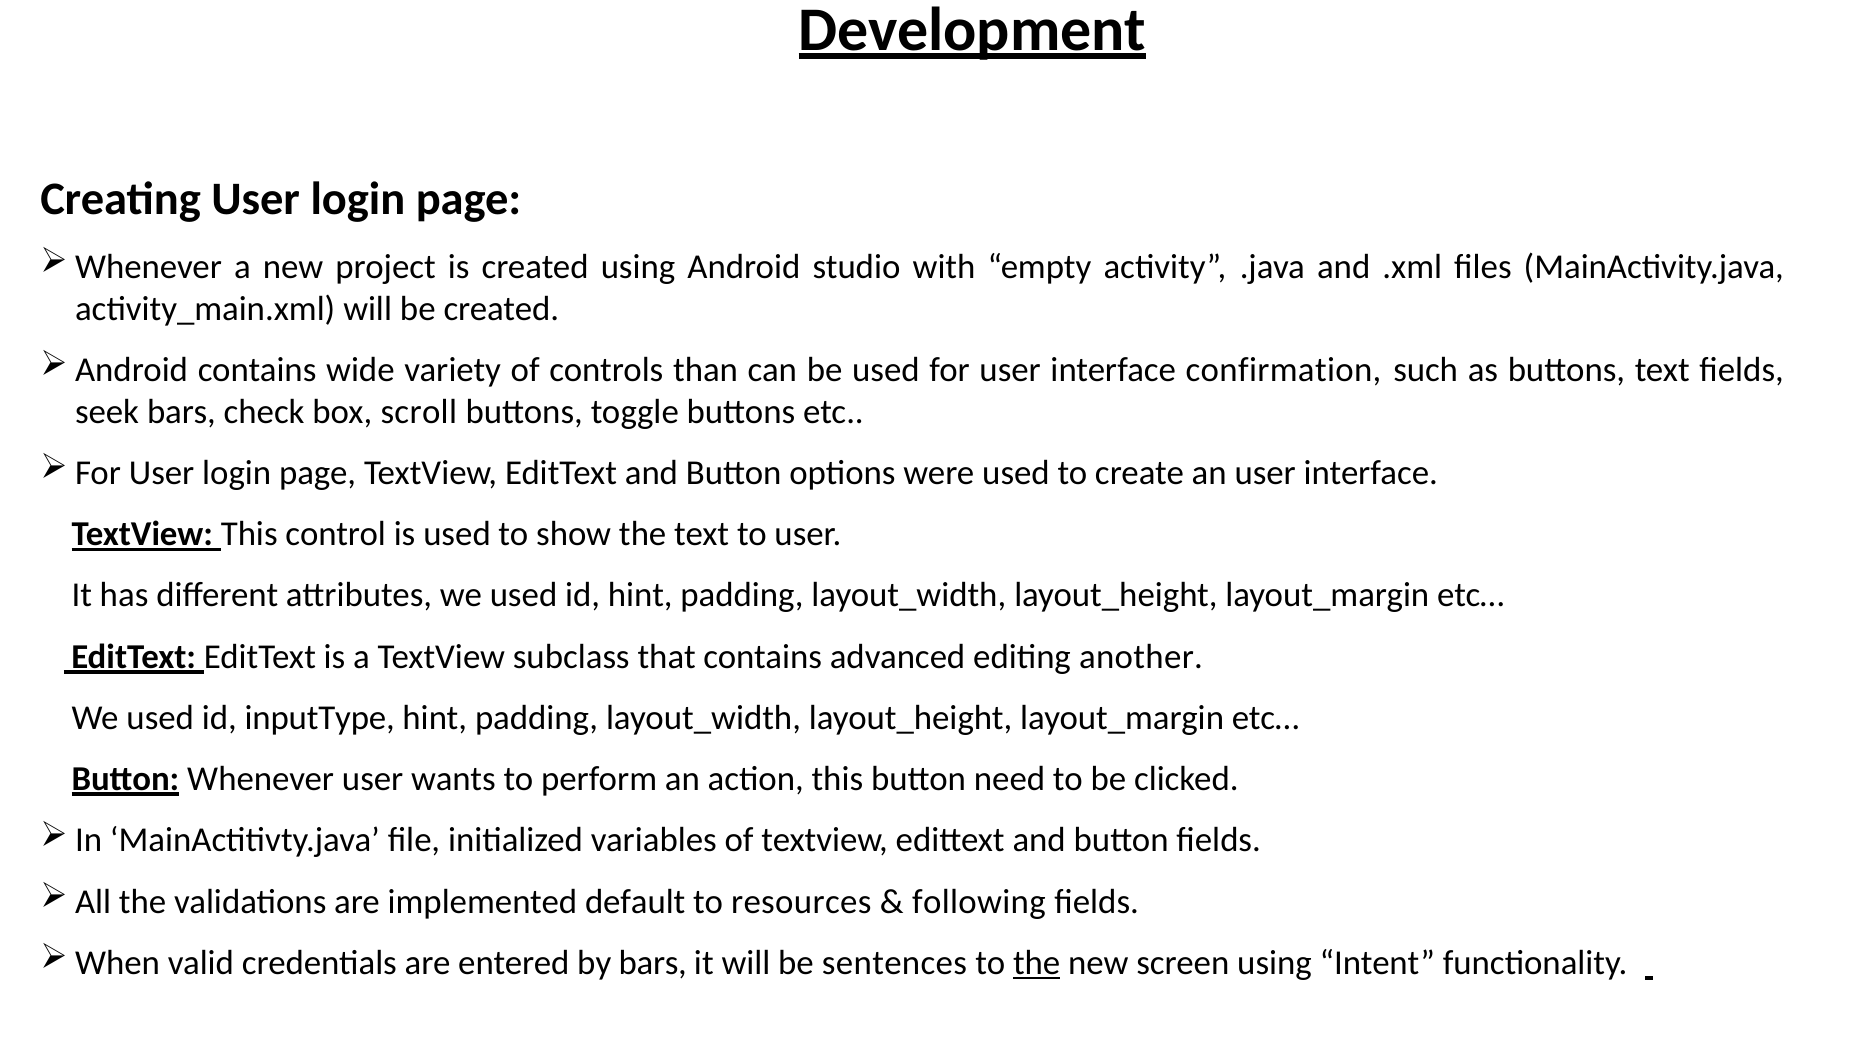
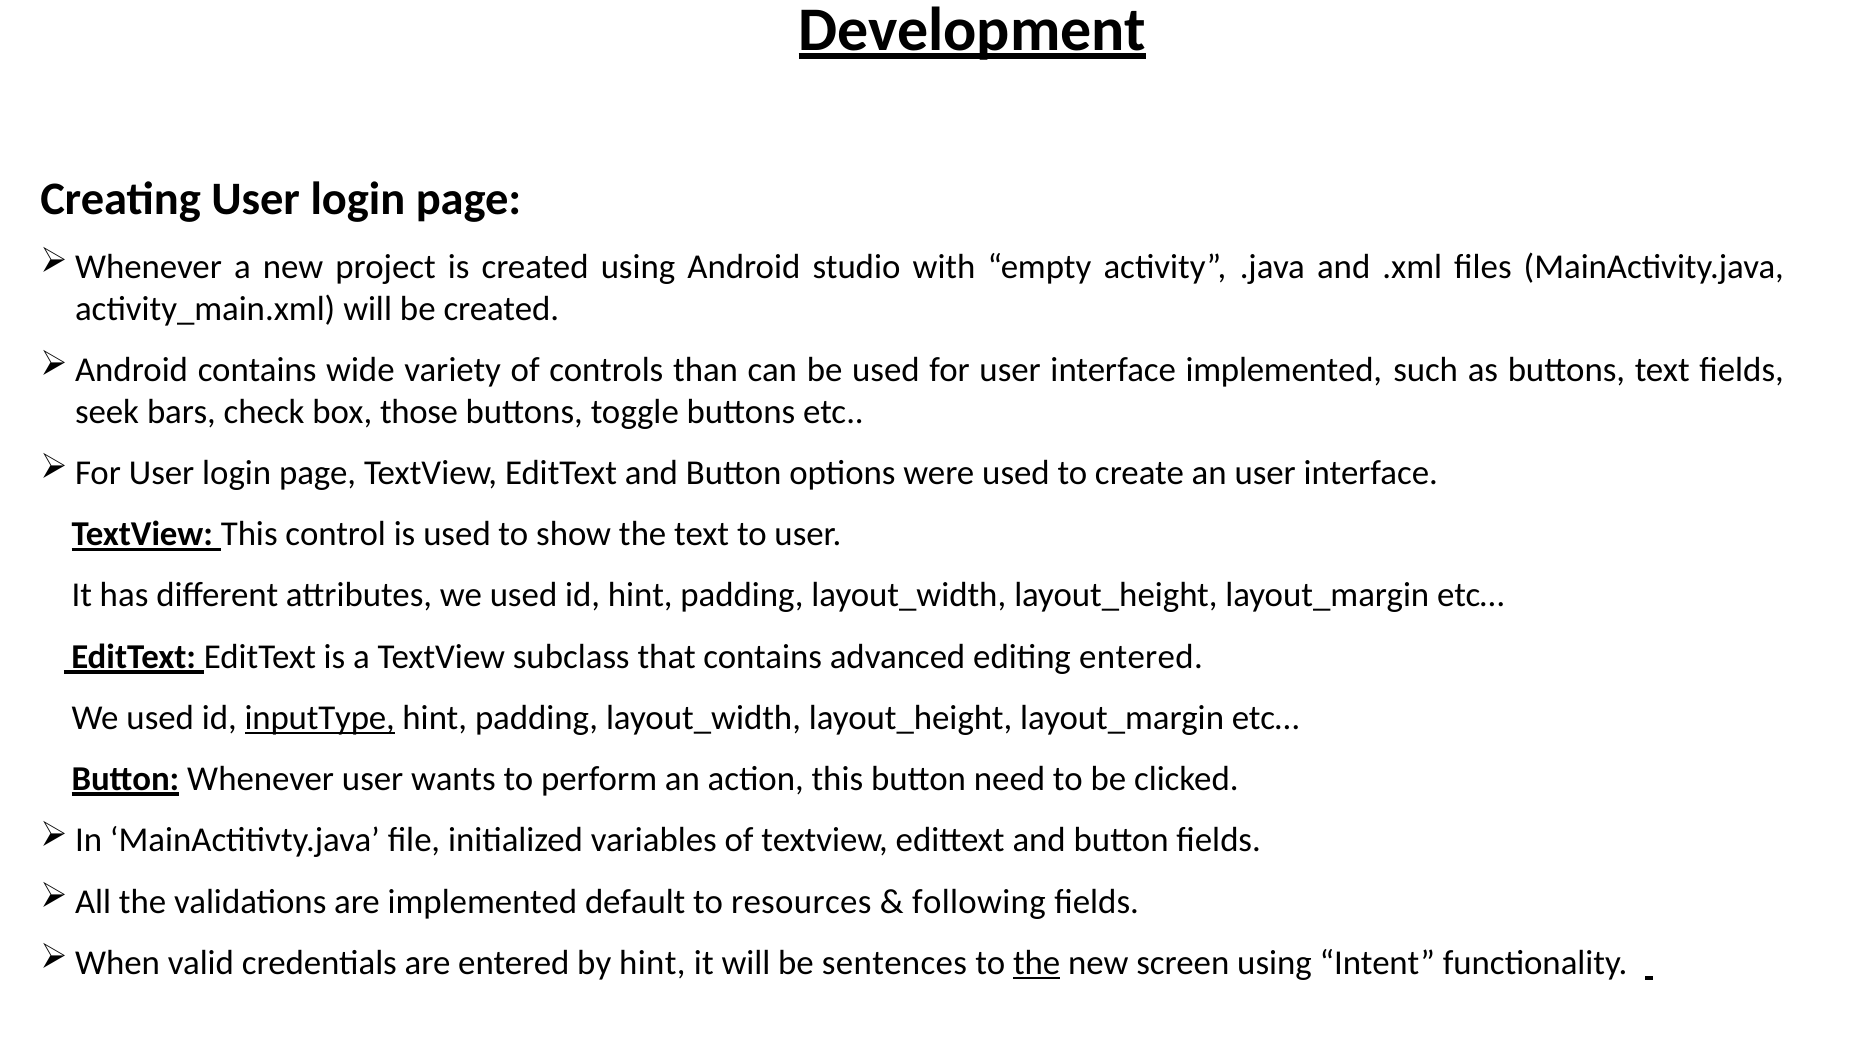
interface confirmation: confirmation -> implemented (1284, 370)
scroll: scroll -> those (419, 412)
editing another: another -> entered (1141, 656)
inputType underline: none -> present (320, 718)
by bars: bars -> hint (652, 962)
